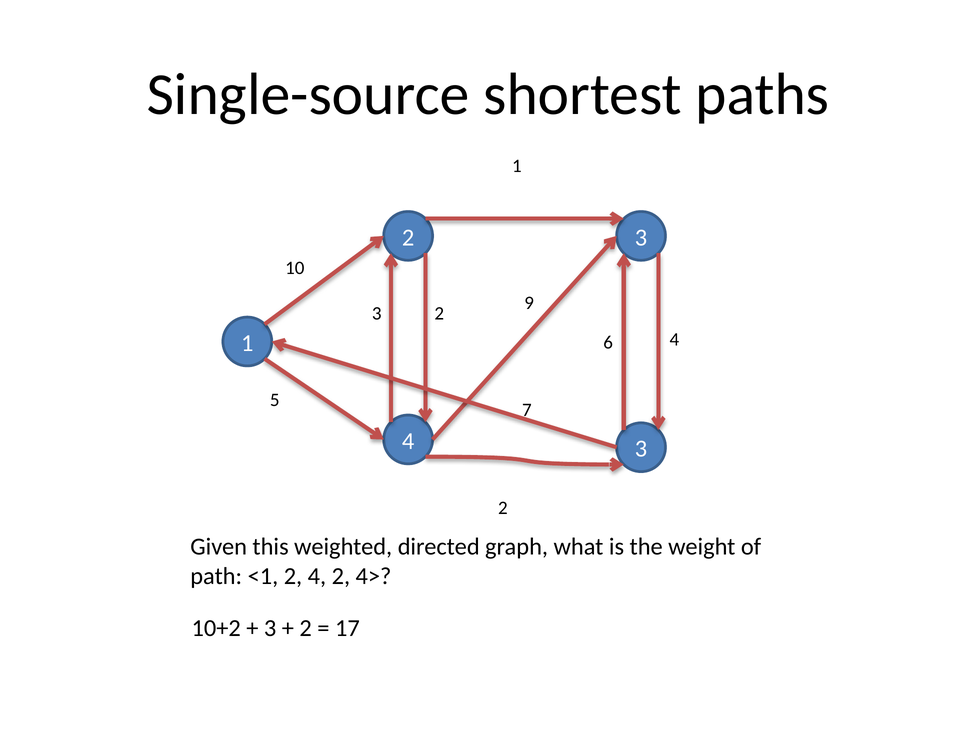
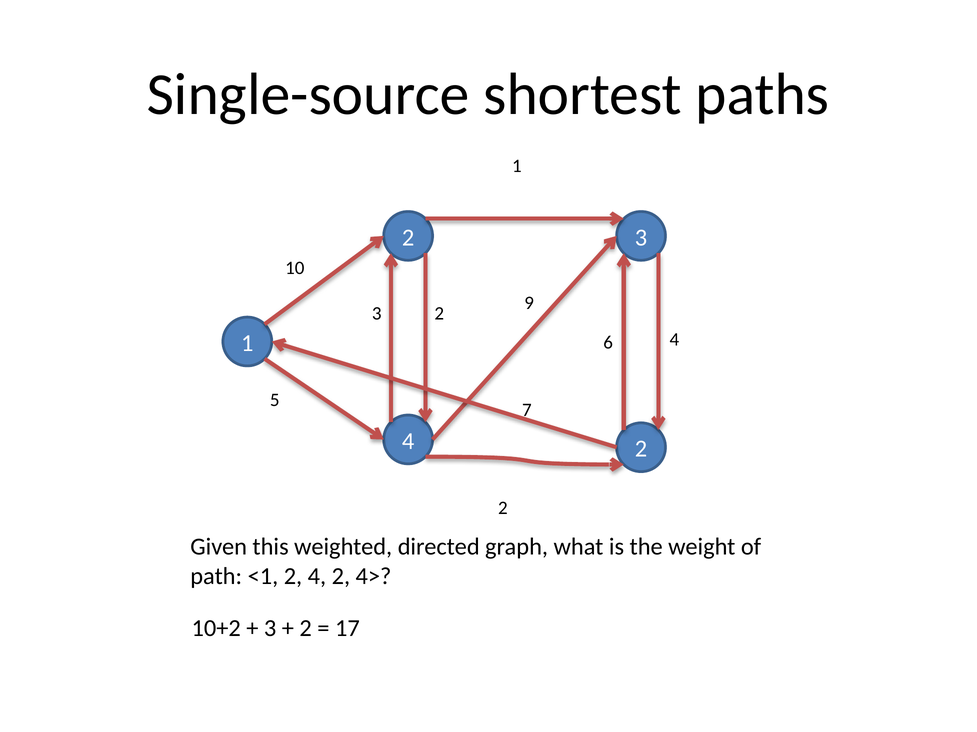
3: 3 -> 2 (641, 449)
